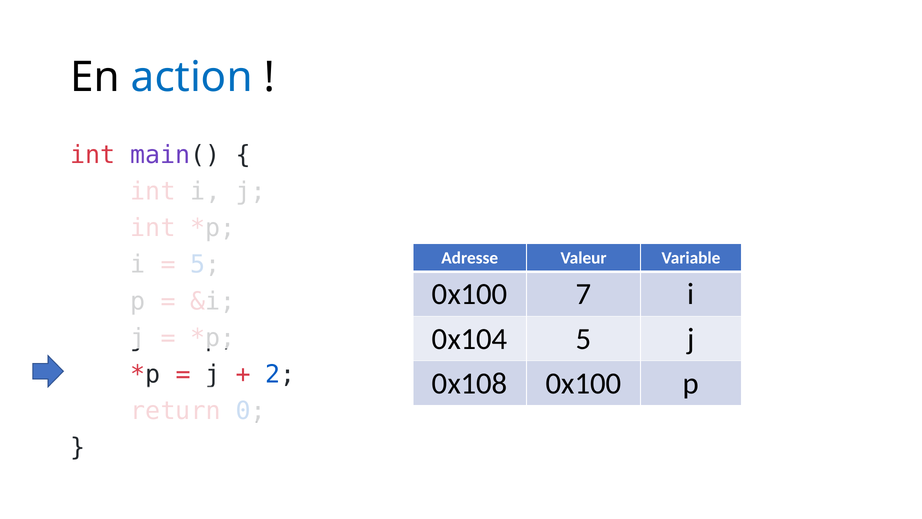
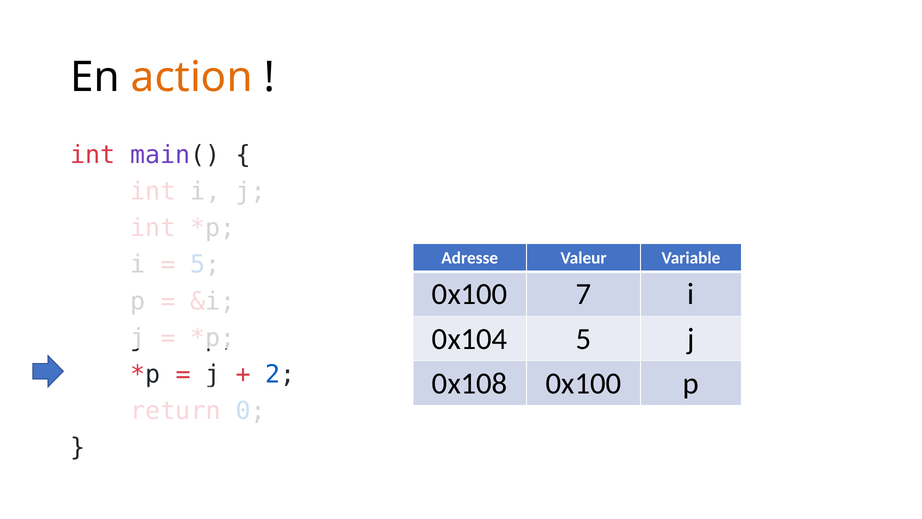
action colour: blue -> orange (192, 77)
